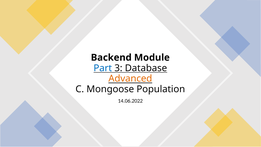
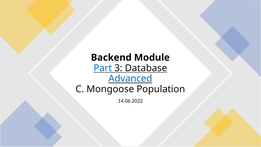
Advanced colour: orange -> blue (130, 79)
